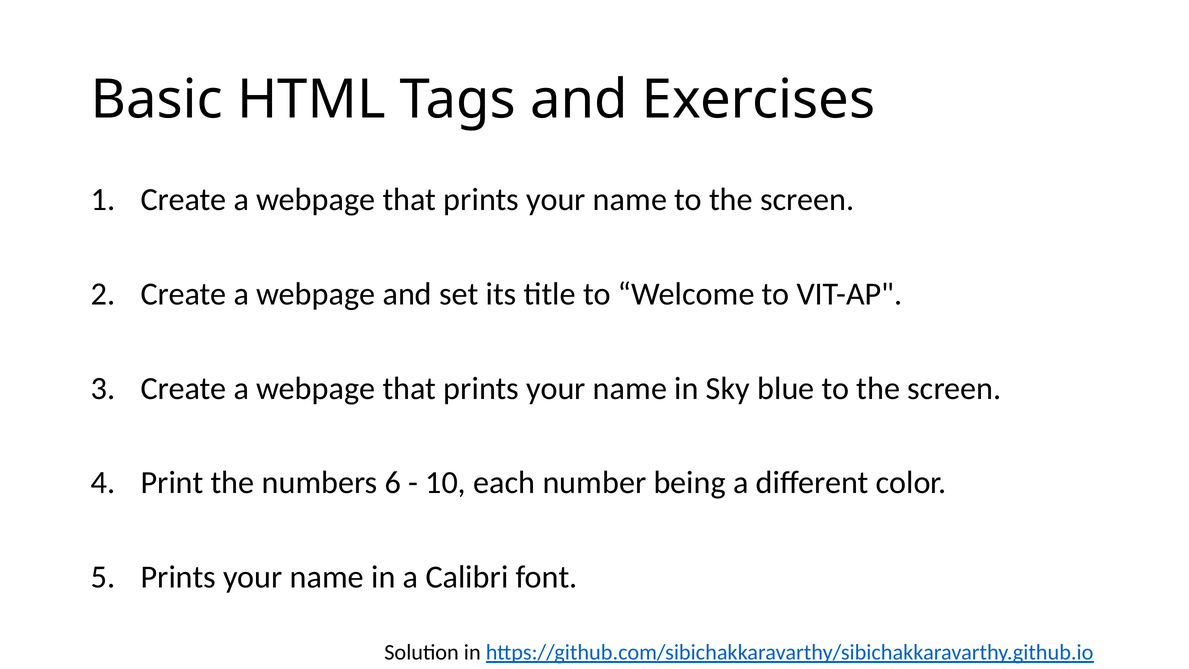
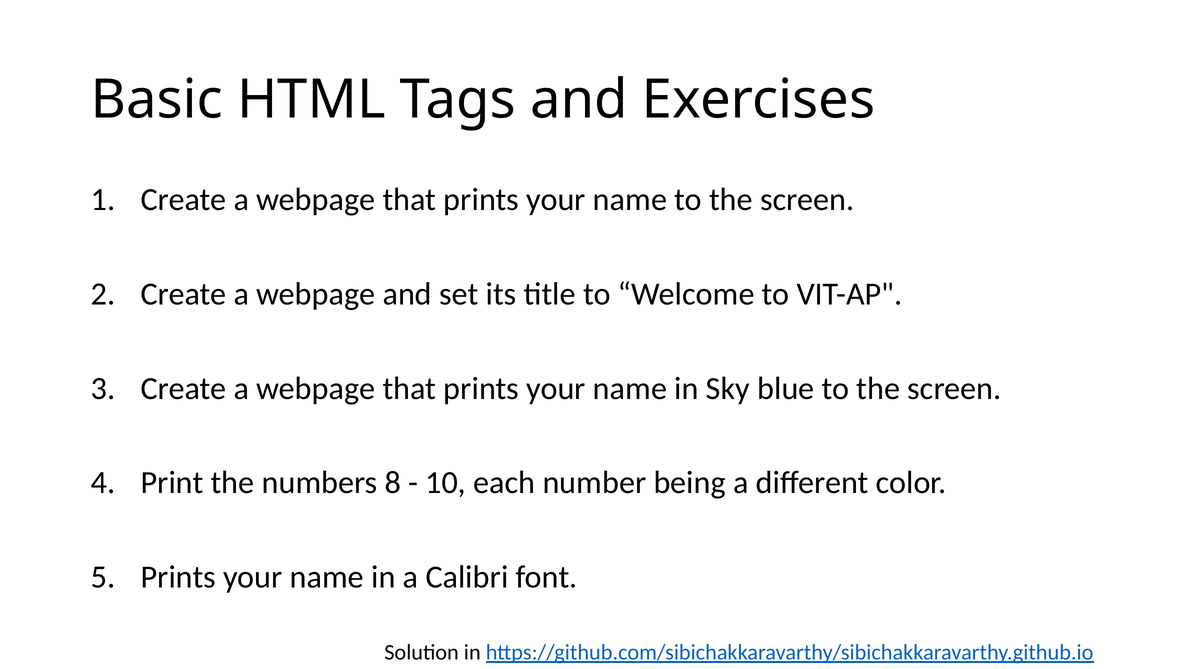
6: 6 -> 8 (393, 483)
